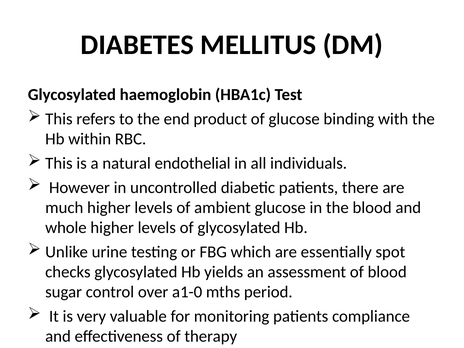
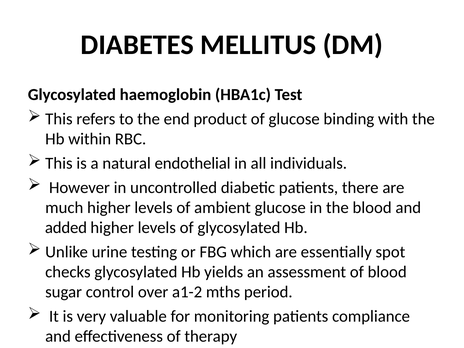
whole: whole -> added (66, 228)
a1-0: a1-0 -> a1-2 (187, 292)
